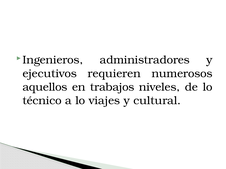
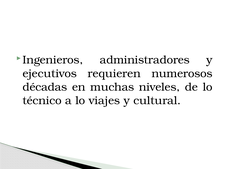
aquellos: aquellos -> décadas (45, 87)
trabajos: trabajos -> muchas (112, 87)
